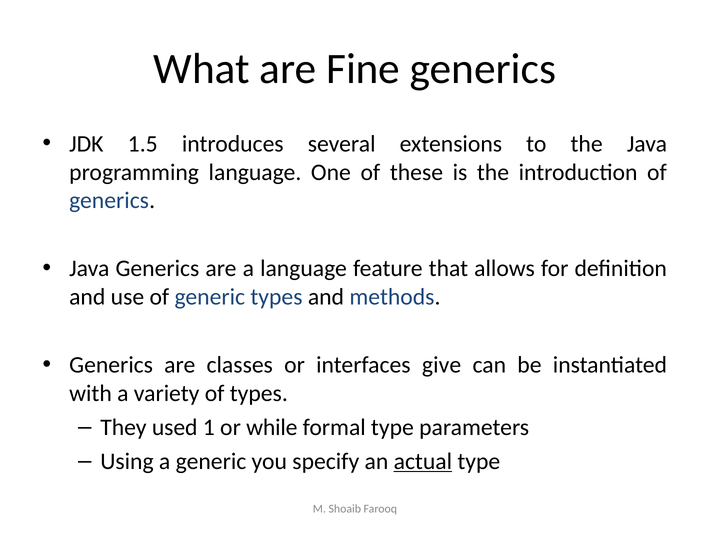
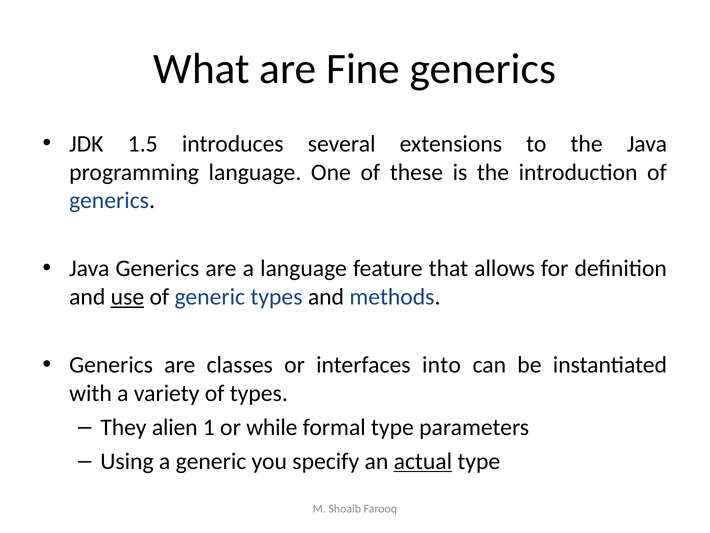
use underline: none -> present (127, 297)
give: give -> into (441, 365)
used: used -> alien (175, 427)
